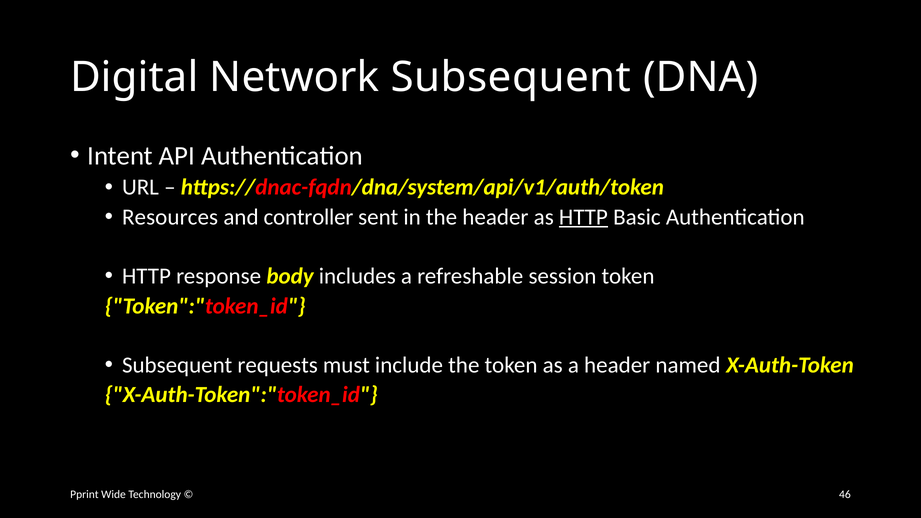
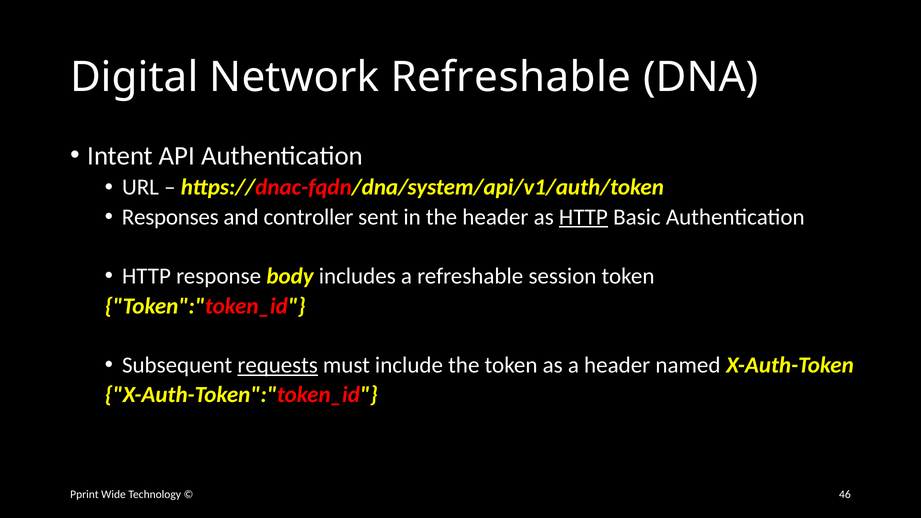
Network Subsequent: Subsequent -> Refreshable (511, 77)
Resources: Resources -> Responses (170, 217)
requests underline: none -> present (278, 365)
